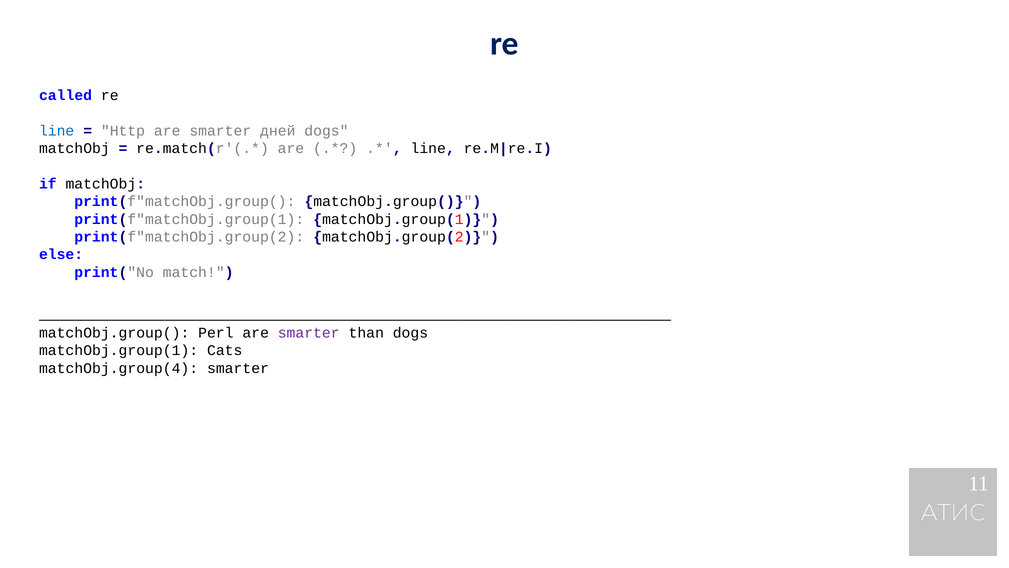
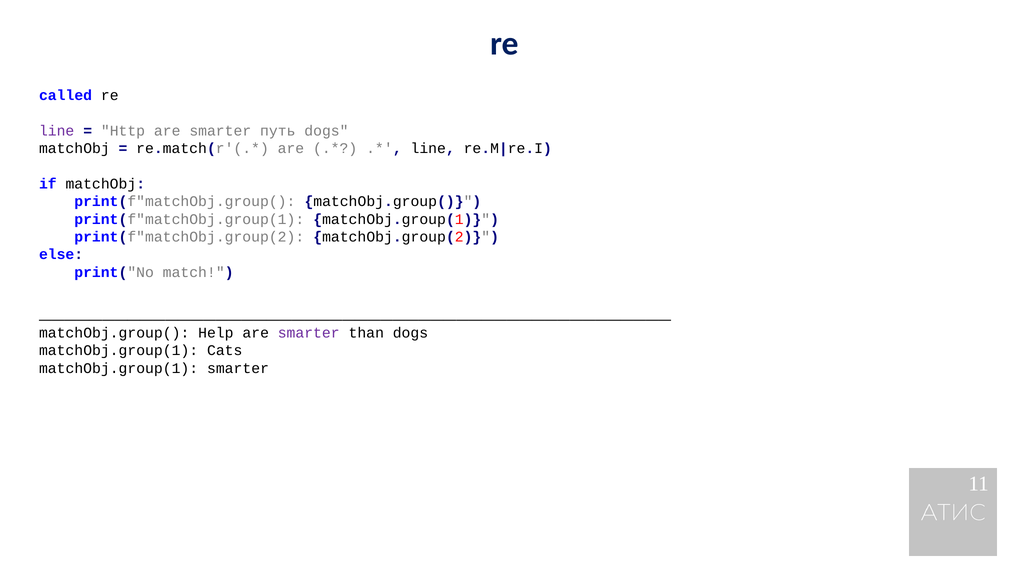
line colour: blue -> purple (57, 131)
дней: дней -> путь (278, 131)
Perl: Perl -> Help (216, 333)
matchObj.group(4: matchObj.group(4 -> matchObj.group(1 (119, 368)
